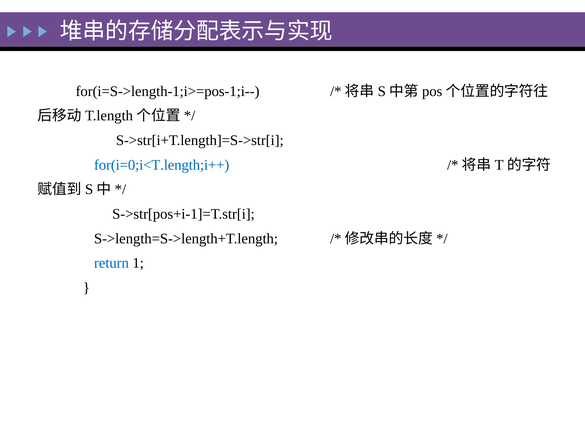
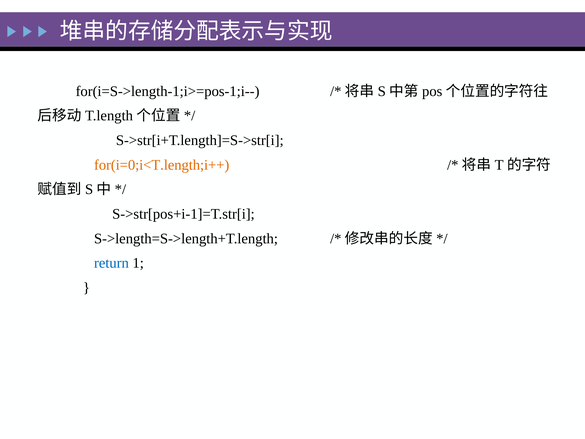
for(i=0;i<T.length;i++ colour: blue -> orange (162, 165)
